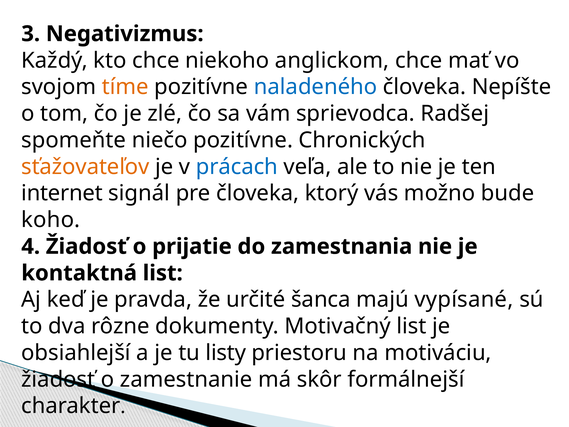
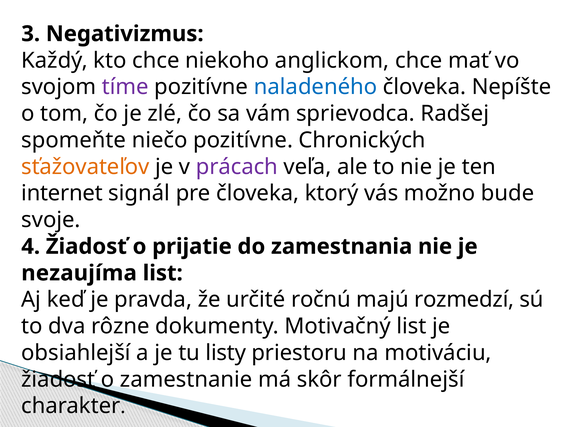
tíme colour: orange -> purple (125, 87)
prácach colour: blue -> purple (237, 167)
koho: koho -> svoje (51, 220)
kontaktná: kontaktná -> nezaujíma (79, 273)
šanca: šanca -> ročnú (321, 300)
vypísané: vypísané -> rozmedzí (464, 300)
